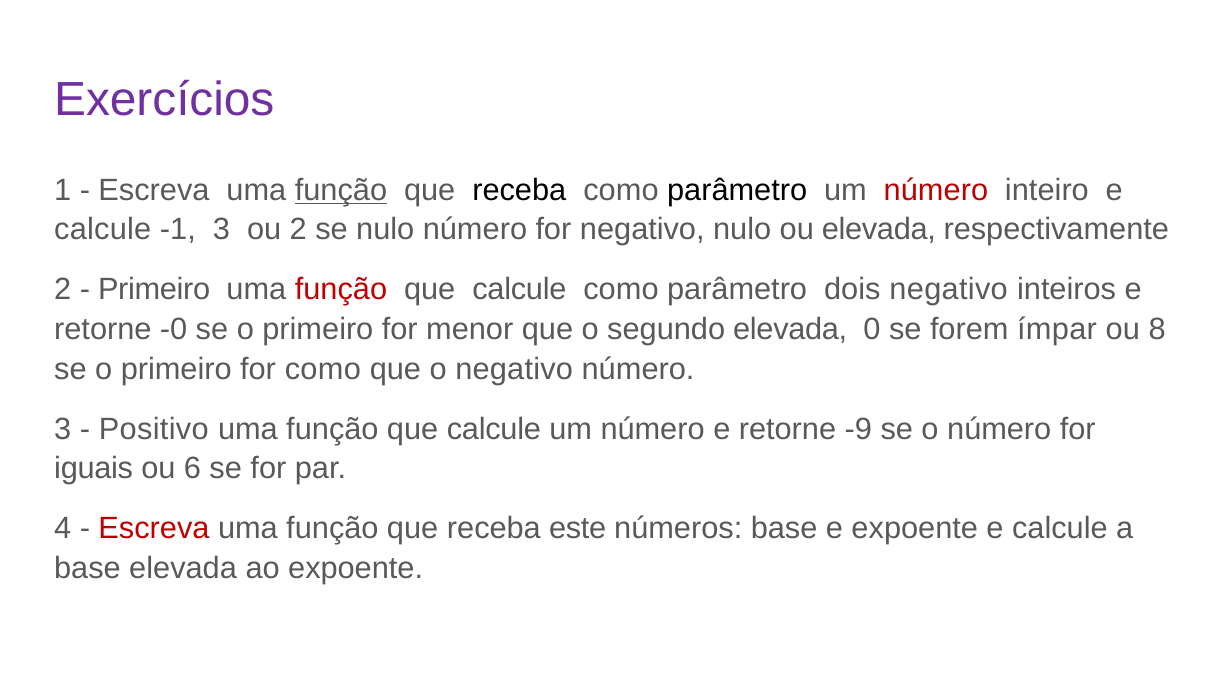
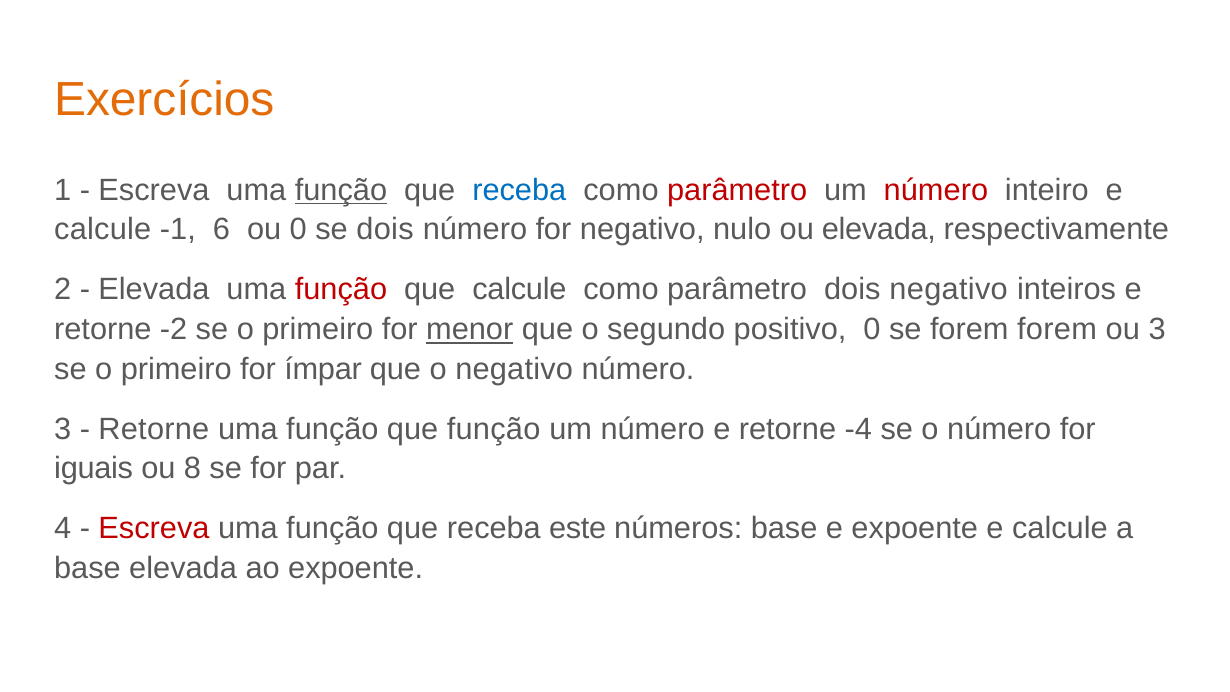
Exercícios colour: purple -> orange (164, 100)
receba colour: black -> blue (519, 190)
parâmetro colour: black -> red (737, 190)
-1 3: 3 -> 6 (221, 230)
ou 2: 2 -> 0 (298, 230)
se nulo: nulo -> dois (385, 230)
Primeiro: Primeiro -> Elevada (154, 290)
-0: -0 -> -2 (174, 329)
menor underline: none -> present (470, 329)
segundo elevada: elevada -> positivo (790, 329)
forem ímpar: ímpar -> forem (1057, 329)
ou 8: 8 -> 3 (1157, 329)
for como: como -> ímpar (323, 369)
Positivo: Positivo -> Retorne (154, 429)
calcule: calcule -> função (494, 429)
-9: -9 -> -4 (858, 429)
6: 6 -> 8 (192, 469)
